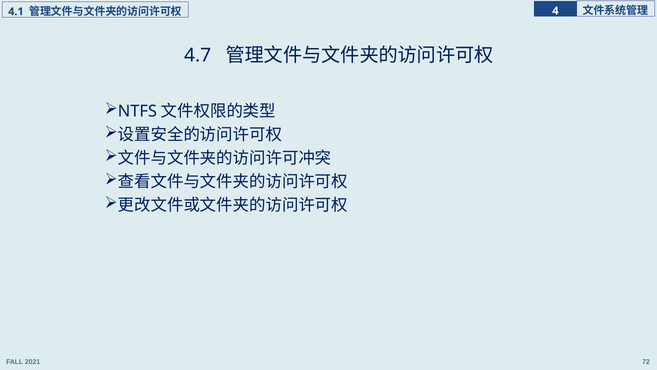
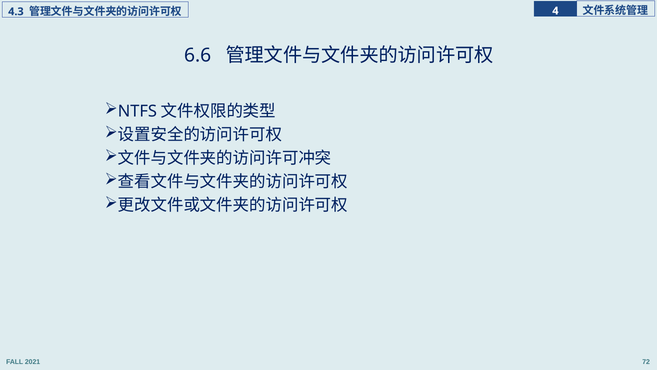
4.1: 4.1 -> 4.3 (16, 12)
4.7: 4.7 -> 6.6 (198, 55)
